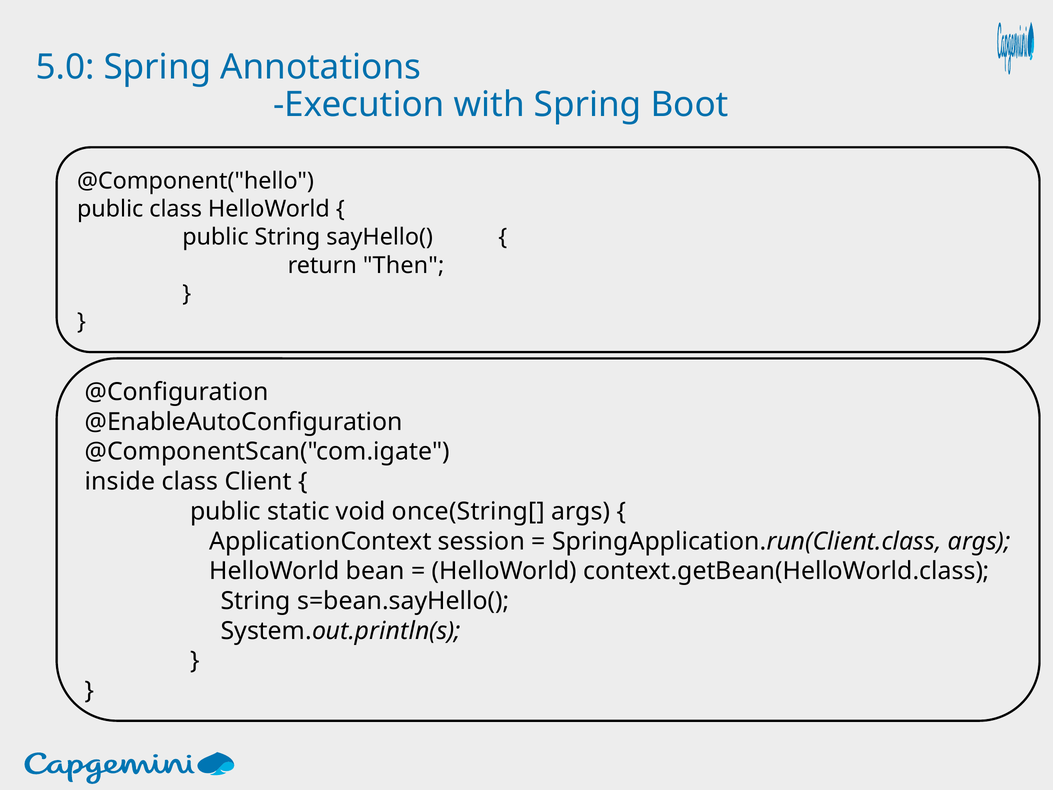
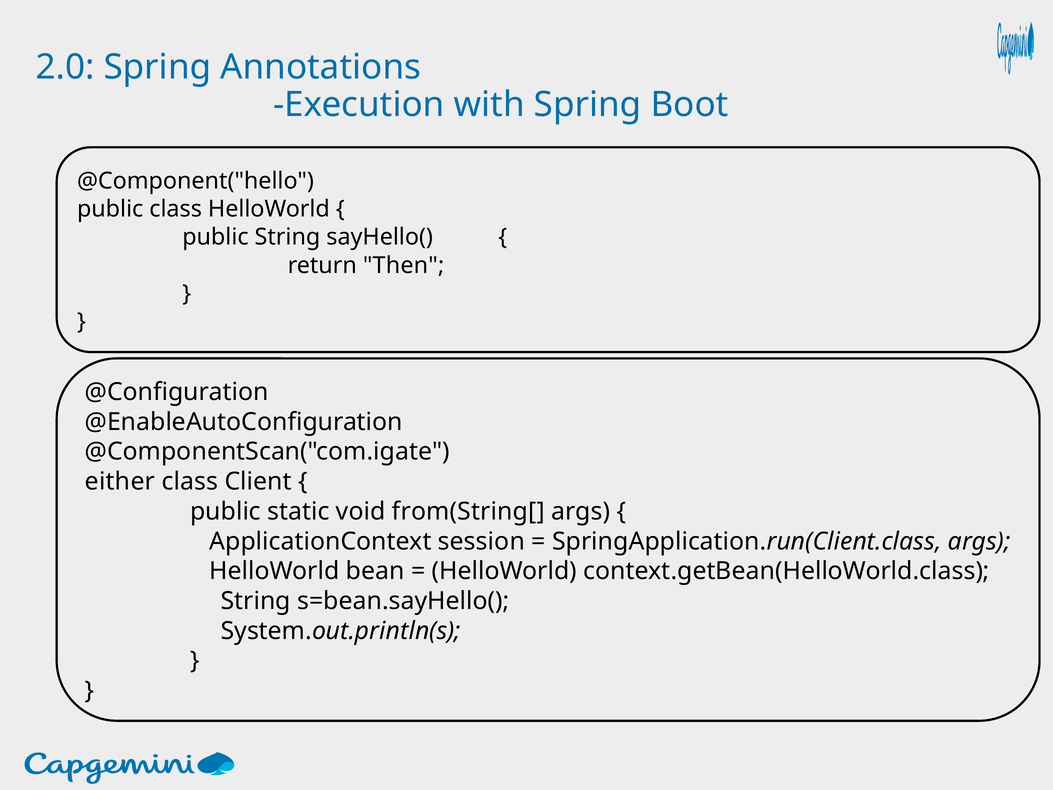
5.0: 5.0 -> 2.0 (65, 67)
inside: inside -> either (120, 481)
once(String[: once(String[ -> from(String[ (468, 511)
